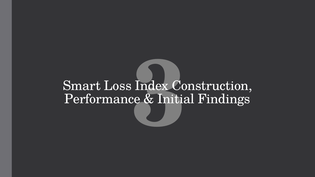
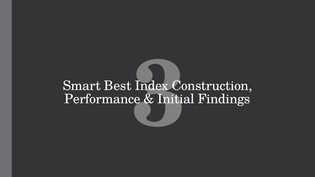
Loss: Loss -> Best (118, 86)
